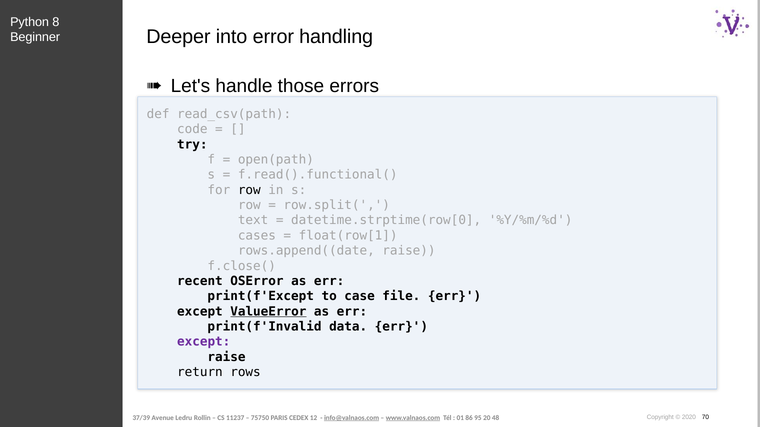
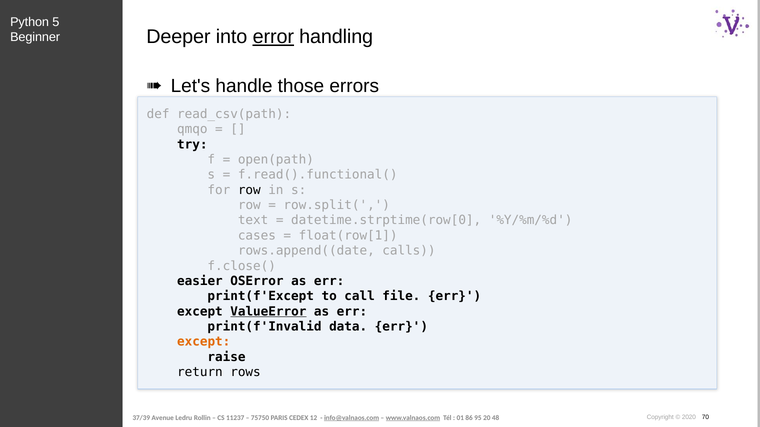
8: 8 -> 5 (56, 22)
error underline: none -> present (273, 37)
code: code -> qmqo (192, 129)
rows.append((date raise: raise -> calls (409, 251)
recent: recent -> easier (200, 281)
case: case -> call (360, 297)
except colour: purple -> orange (204, 342)
